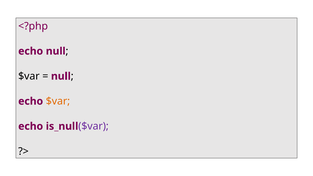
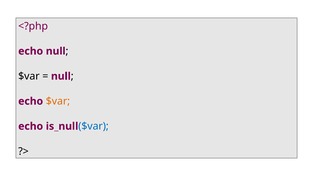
$var colour: purple -> blue (93, 126)
